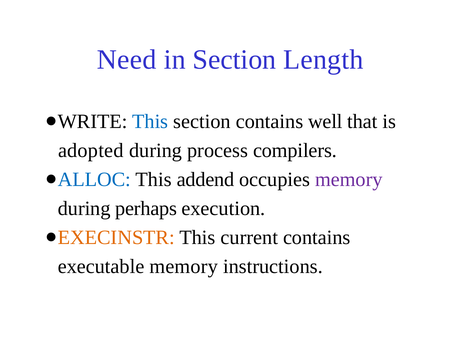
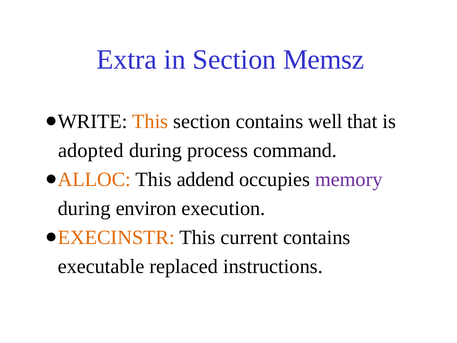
Need: Need -> Extra (127, 60)
Length: Length -> Memsz (324, 60)
This colour: blue -> orange (150, 121)
compilers: compilers -> command (295, 150)
ALLOC colour: blue -> orange (94, 179)
perhaps: perhaps -> environ (146, 208)
executable memory: memory -> replaced (184, 266)
